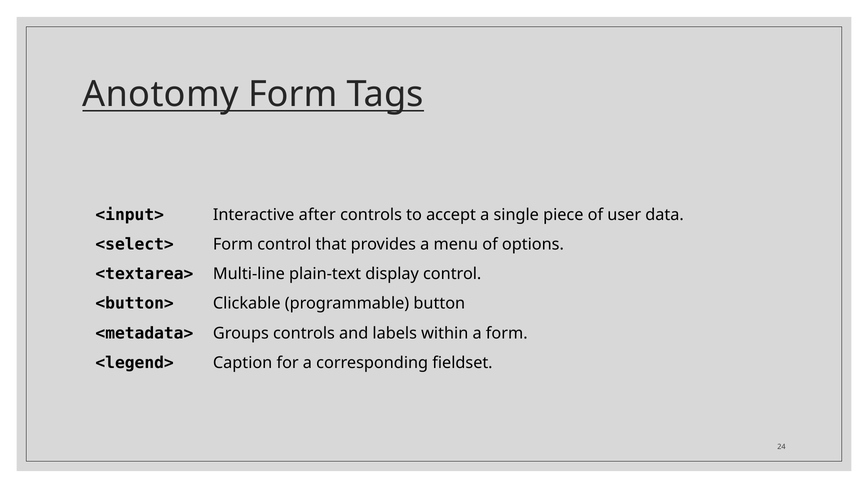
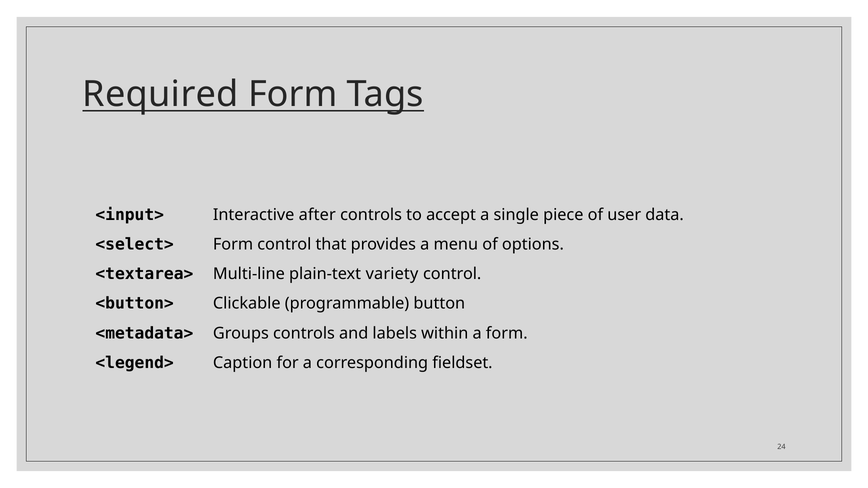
Anotomy: Anotomy -> Required (161, 94)
display: display -> variety (392, 274)
